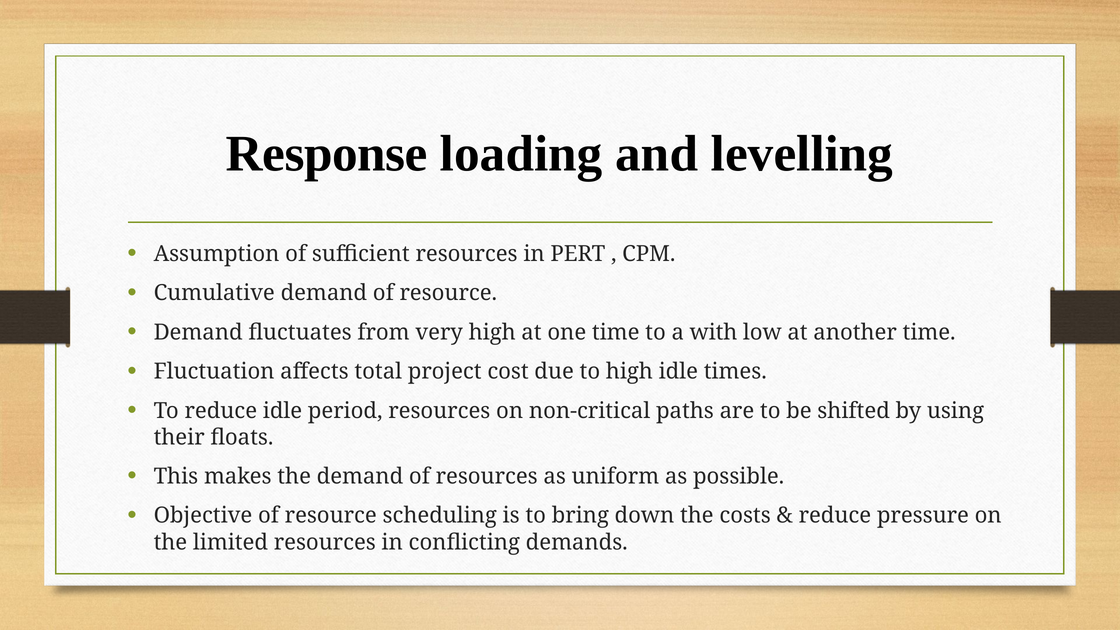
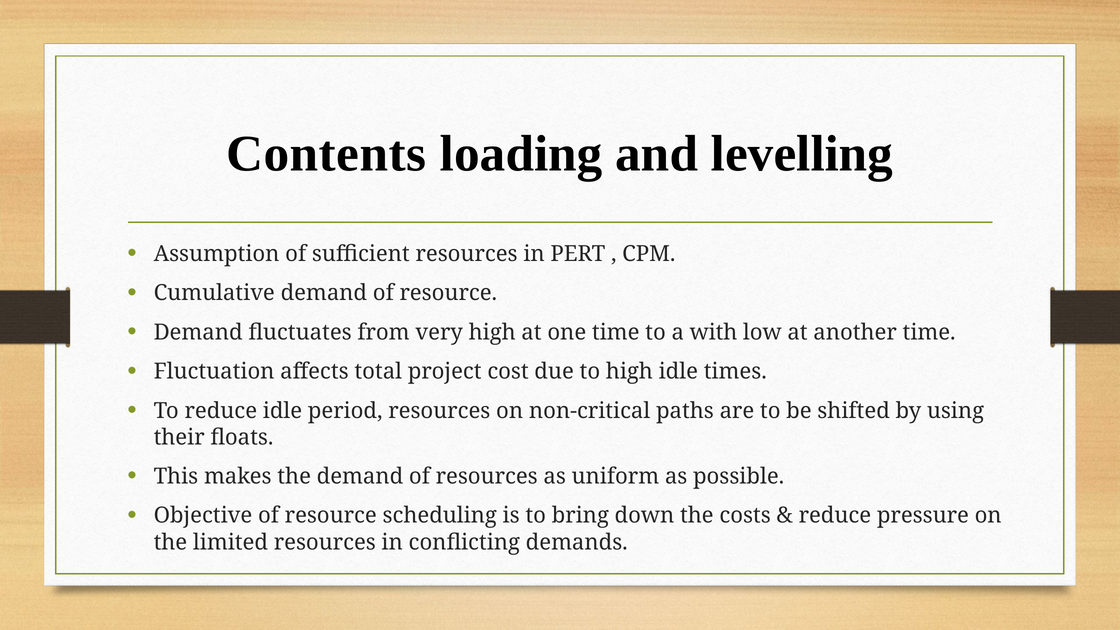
Response: Response -> Contents (326, 154)
